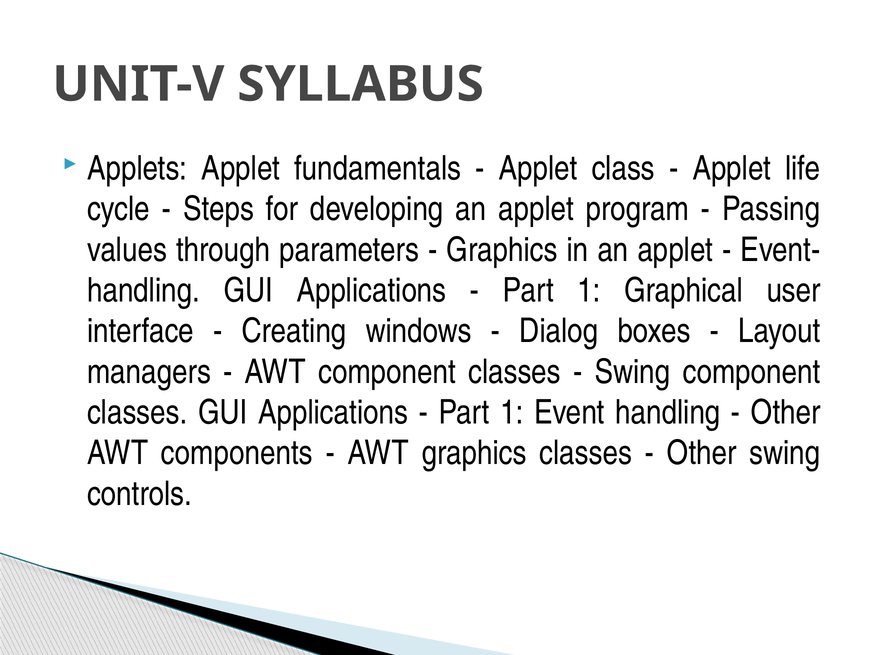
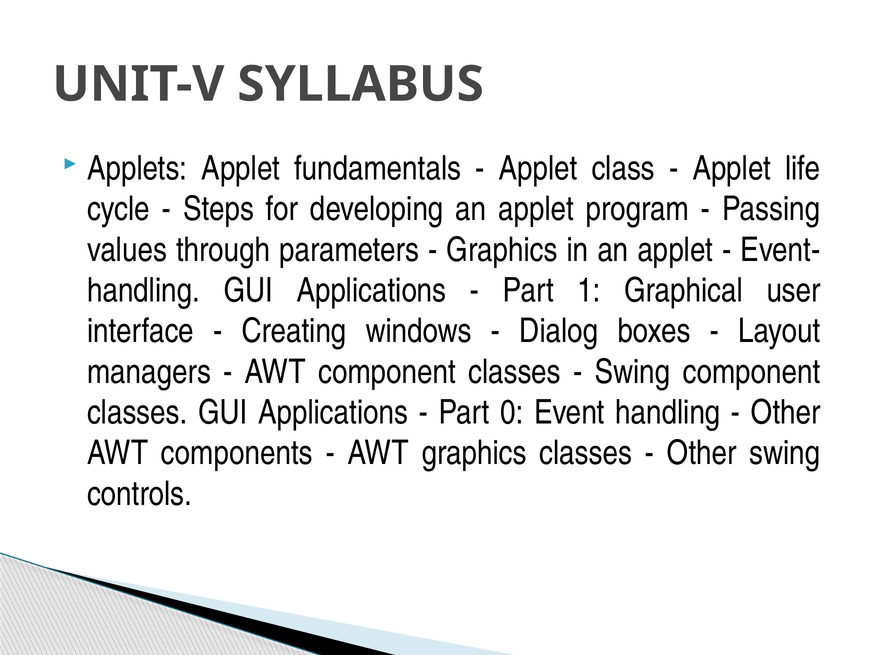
1: 1 -> 0 (512, 412)
